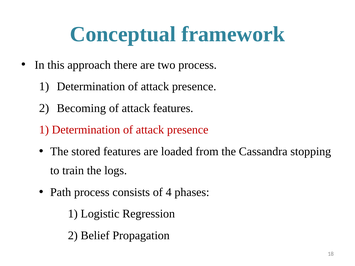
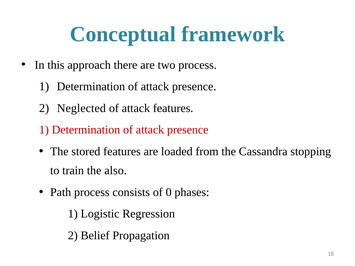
Becoming: Becoming -> Neglected (81, 108)
logs: logs -> also (116, 171)
4: 4 -> 0 (169, 192)
